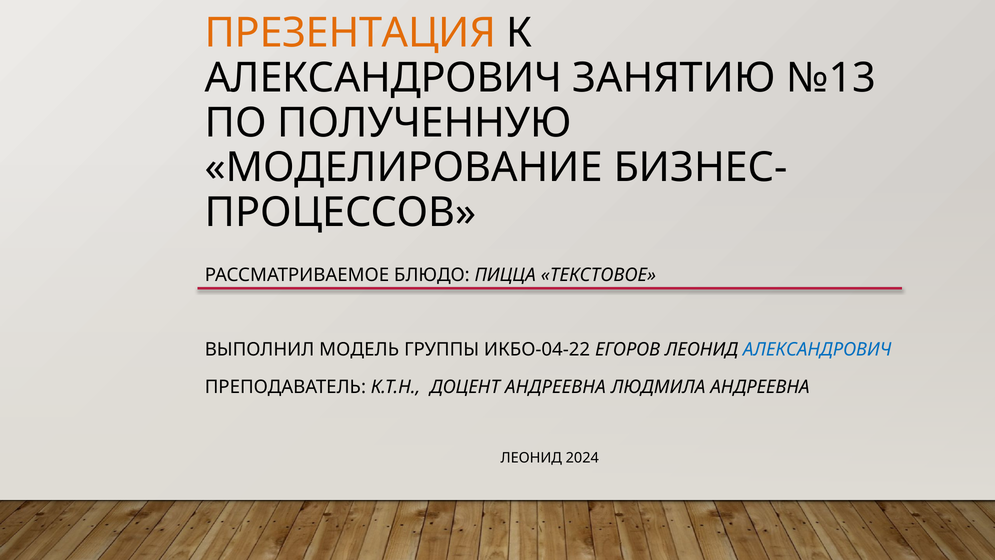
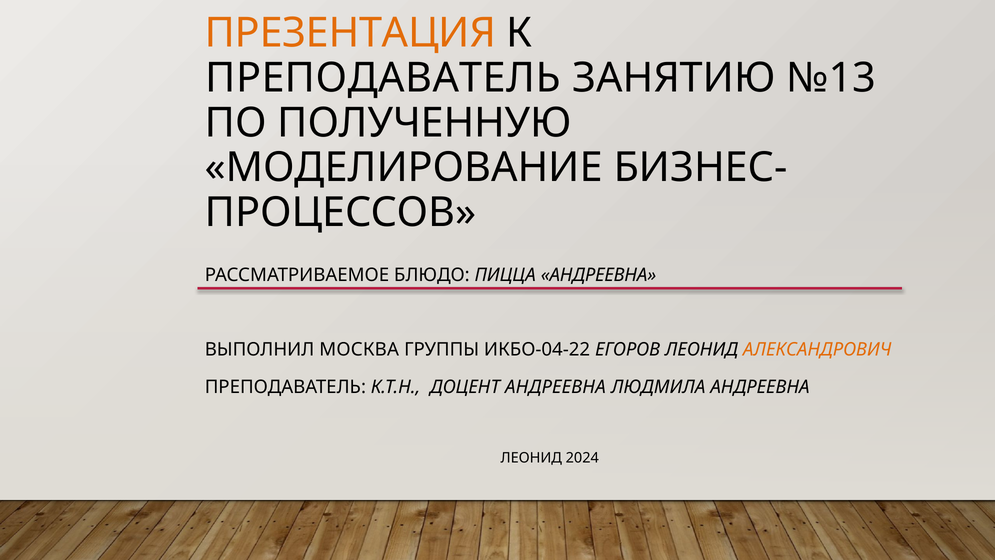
АЛЕКСАНДРОВИЧ: АЛЕКСАНДРОВИЧ -> ПРЕПОДАВАТЕЛЬ (383, 78)
ПИЦЦА ТЕКСТОВОЕ: ТЕКСТОВОЕ -> АНДРЕЕВНА (599, 275)
МОДЕЛЬ: МОДЕЛЬ -> МОСКВА (359, 350)
АЛЕКСАНДРОВИЧ colour: blue -> orange (817, 350)
